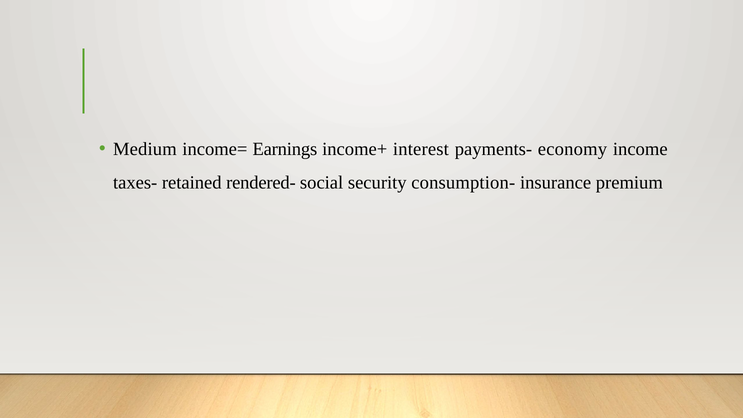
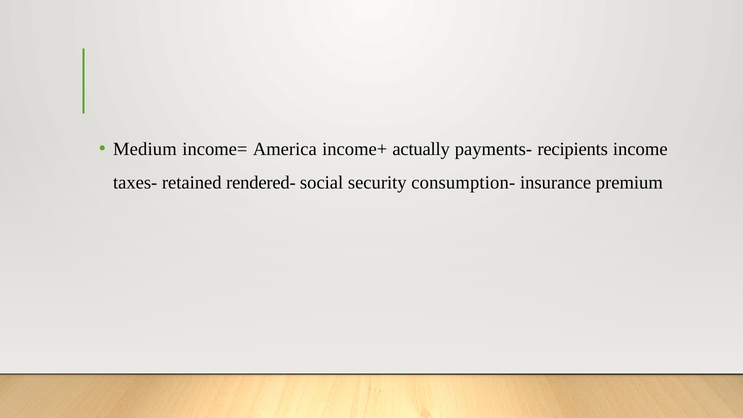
Earnings: Earnings -> America (285, 149)
interest: interest -> actually (421, 149)
economy: economy -> recipients (573, 149)
